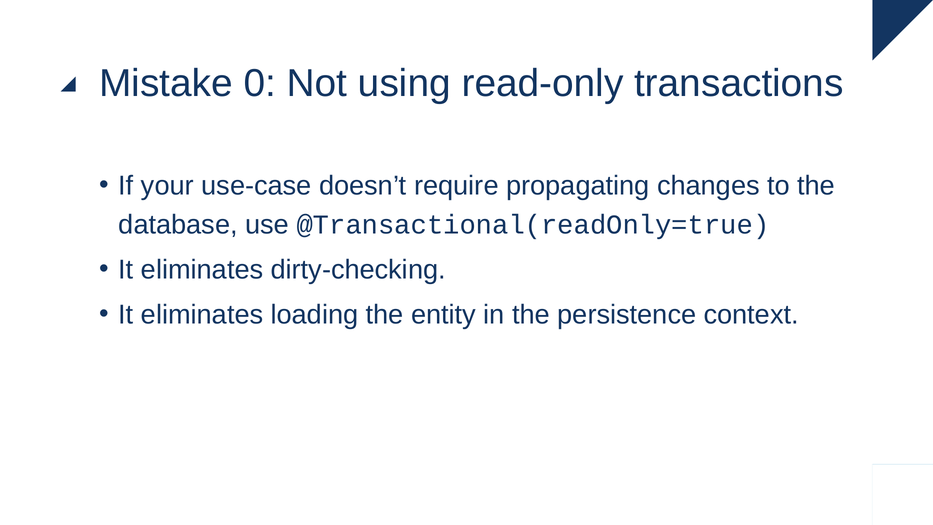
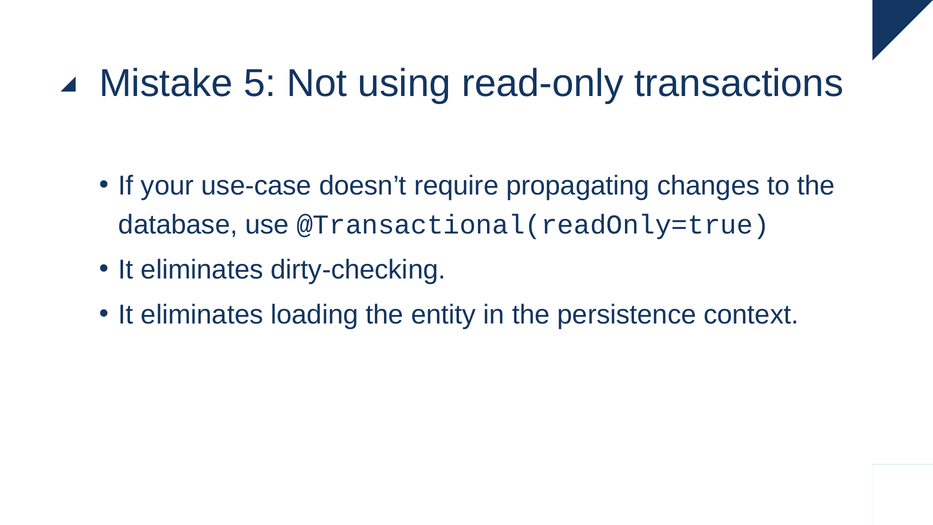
0: 0 -> 5 (260, 83)
